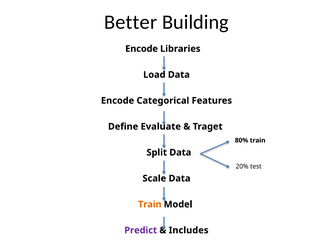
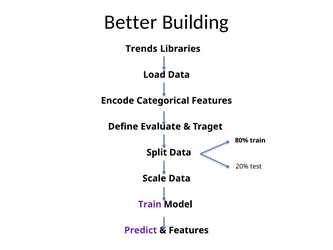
Encode: Encode -> Trends (141, 49)
Train colour: orange -> purple (150, 204)
Includes: Includes -> Features (189, 230)
